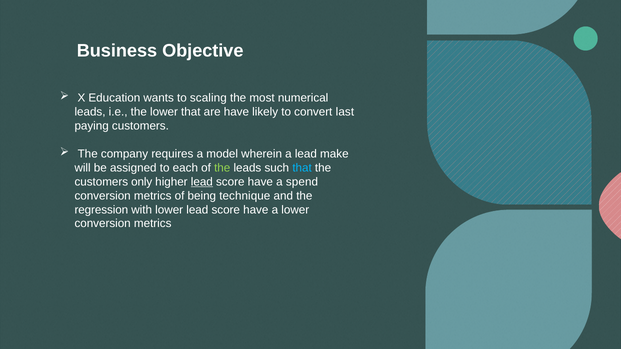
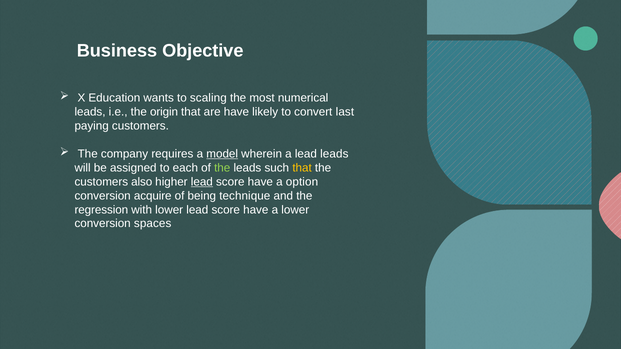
the lower: lower -> origin (164, 112)
model underline: none -> present (222, 154)
lead make: make -> leads (334, 154)
that colour: light blue -> yellow (302, 168)
only: only -> also (142, 182)
spend: spend -> option (302, 182)
metrics: metrics -> acquire (153, 196)
metrics: metrics -> spaces (153, 224)
